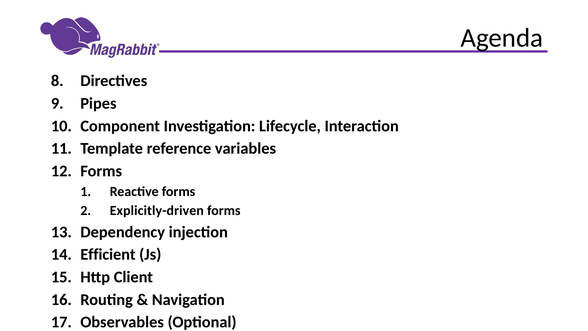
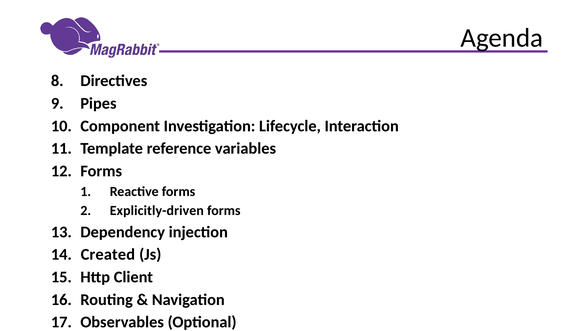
Efficient: Efficient -> Created (108, 254)
